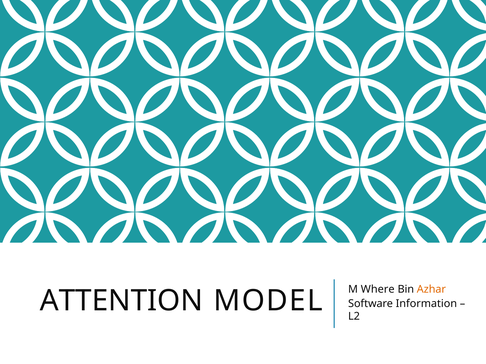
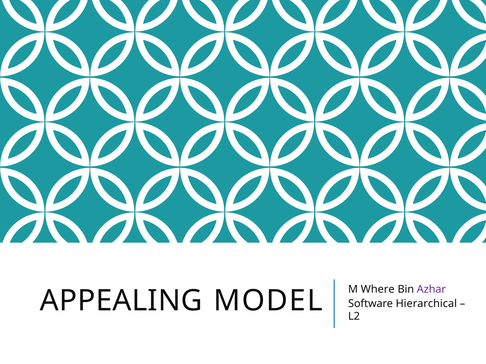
Azhar colour: orange -> purple (431, 290)
ATTENTION: ATTENTION -> APPEALING (121, 301)
Information: Information -> Hierarchical (426, 304)
